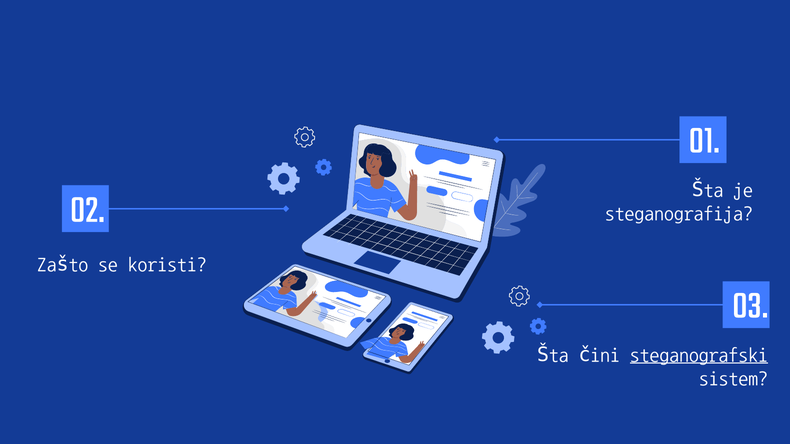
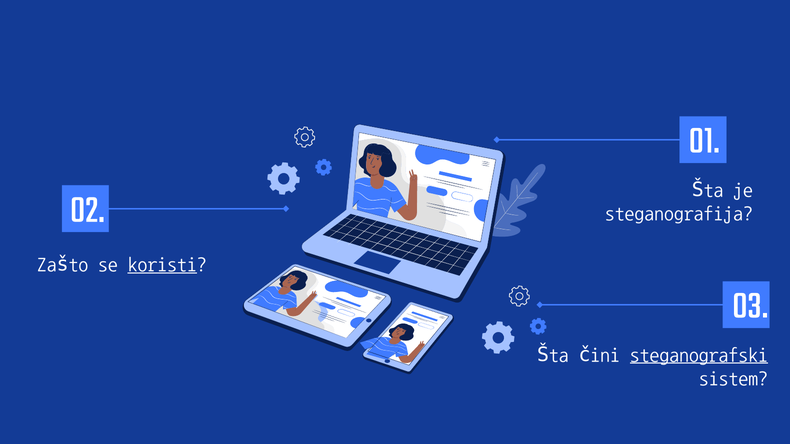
koristi underline: none -> present (162, 265)
